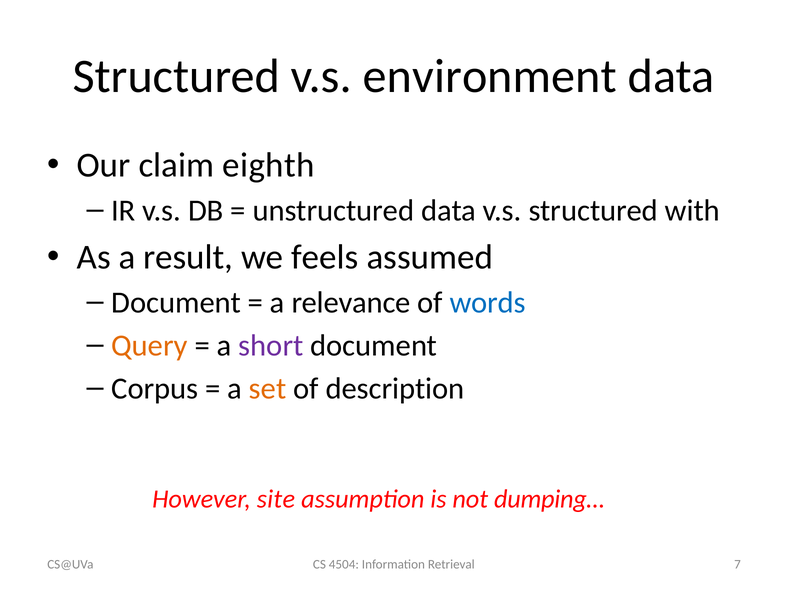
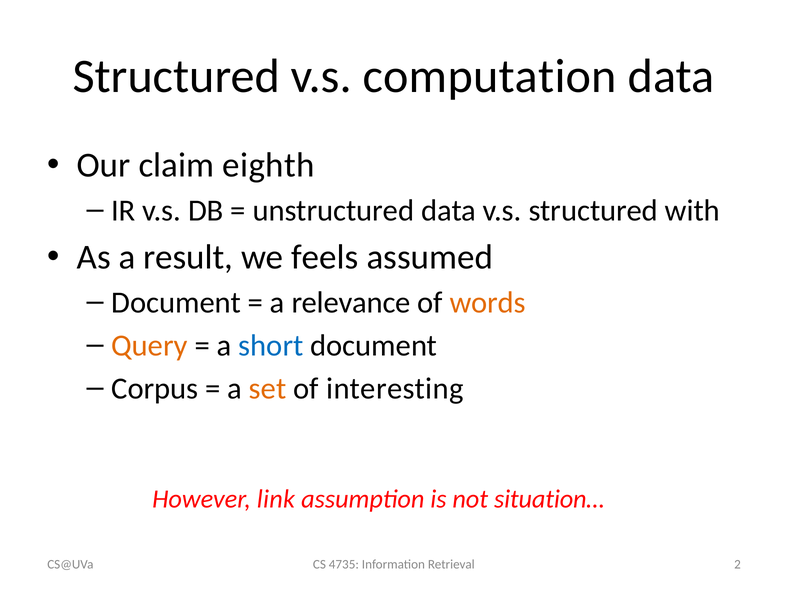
environment: environment -> computation (490, 76)
words colour: blue -> orange (488, 303)
short colour: purple -> blue (271, 345)
description: description -> interesting (395, 388)
site: site -> link (276, 499)
dumping…: dumping… -> situation… (549, 499)
4504: 4504 -> 4735 (344, 564)
7: 7 -> 2 (737, 564)
